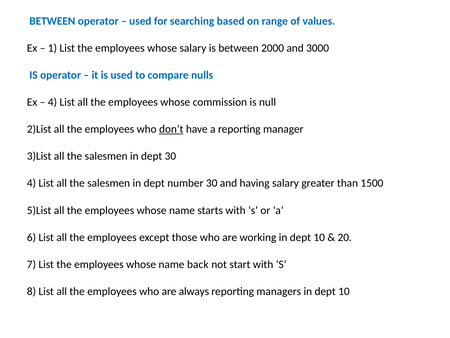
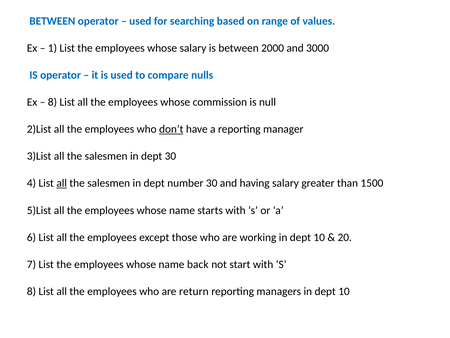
4: 4 -> 8 (52, 102)
all underline: none -> present (62, 183)
always: always -> return (194, 291)
